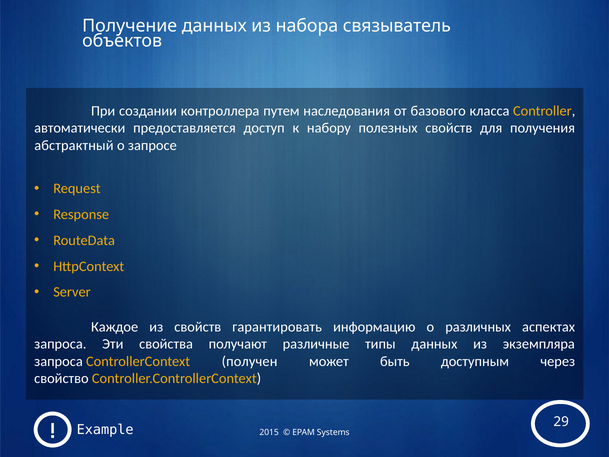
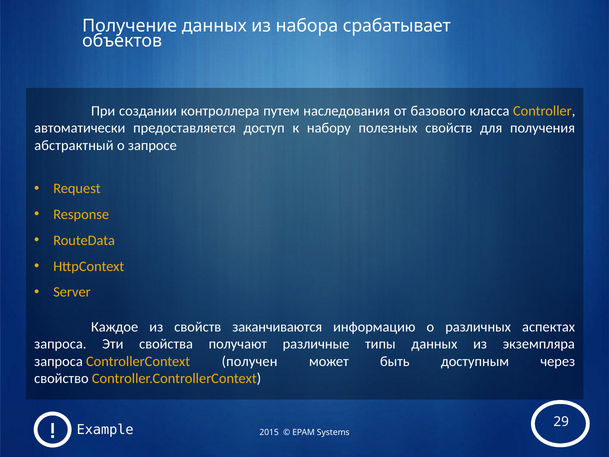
связыватель: связыватель -> срабатывает (397, 26)
гарантировать: гарантировать -> заканчиваются (277, 327)
